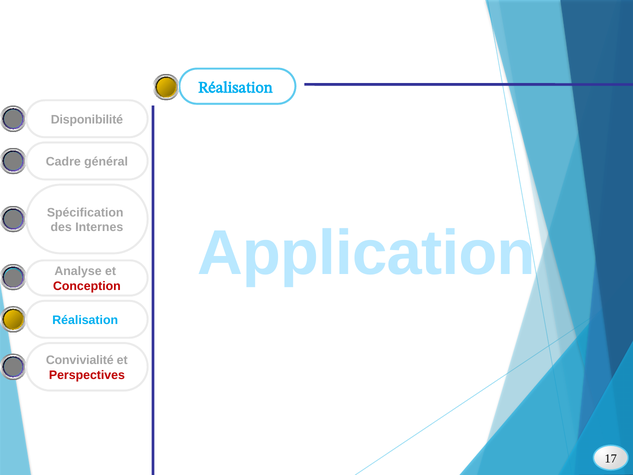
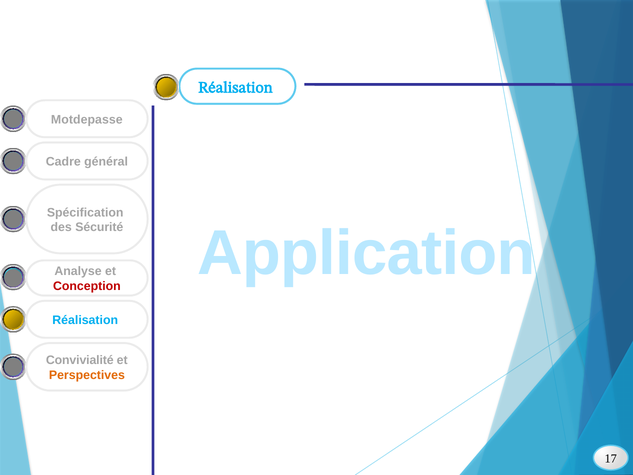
Disponibilité: Disponibilité -> Motdepasse (87, 120)
Internes: Internes -> Sécurité (99, 227)
Perspectives colour: red -> orange (87, 375)
